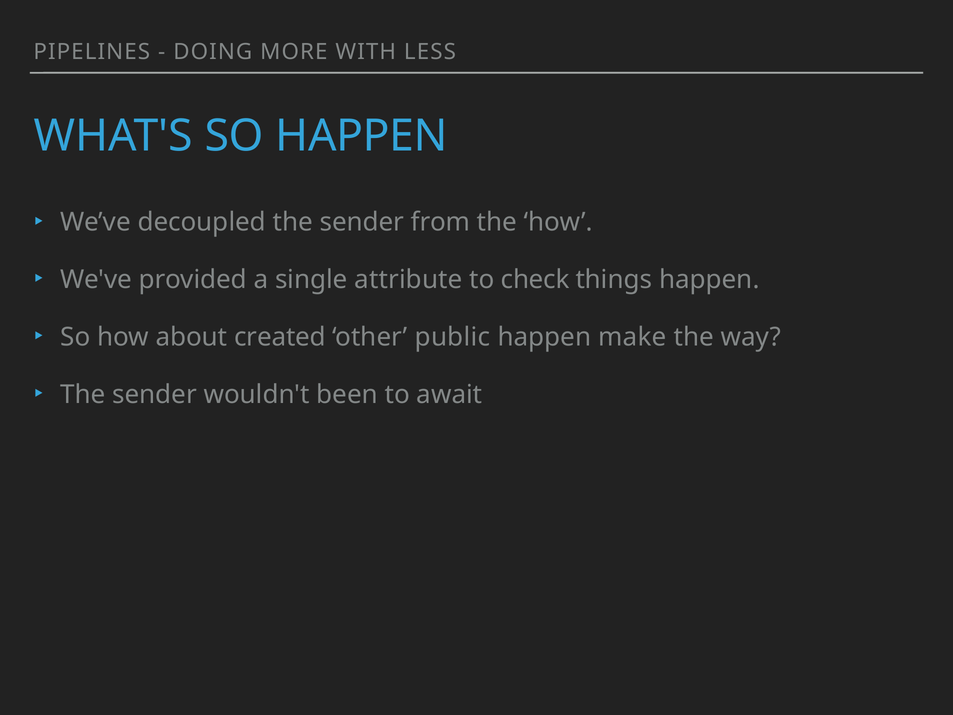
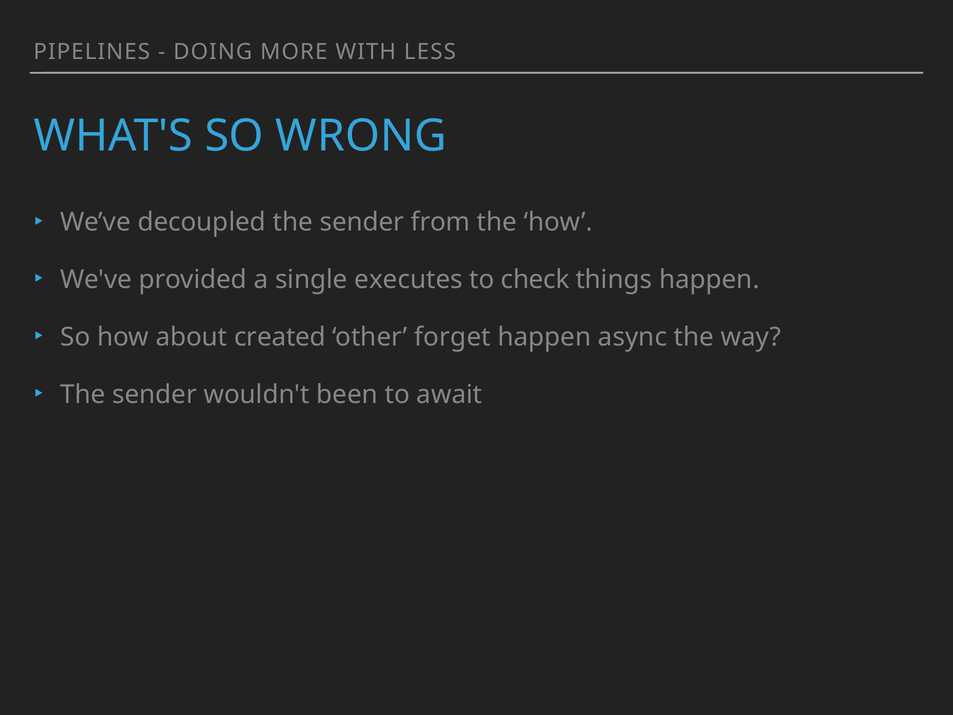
SO HAPPEN: HAPPEN -> WRONG (361, 136)
attribute: attribute -> executes (409, 280)
public: public -> forget (453, 337)
make: make -> async (633, 337)
